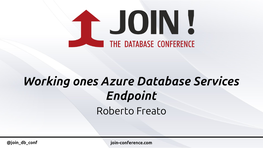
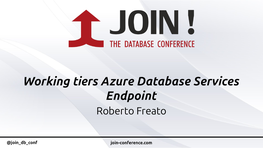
ones: ones -> tiers (86, 81)
